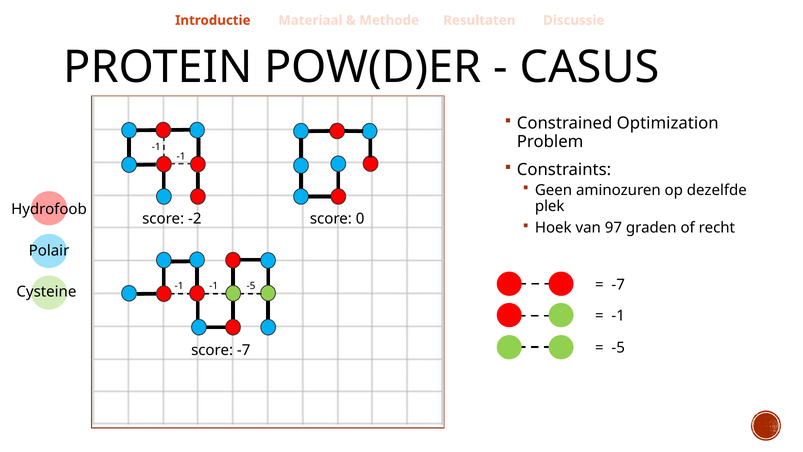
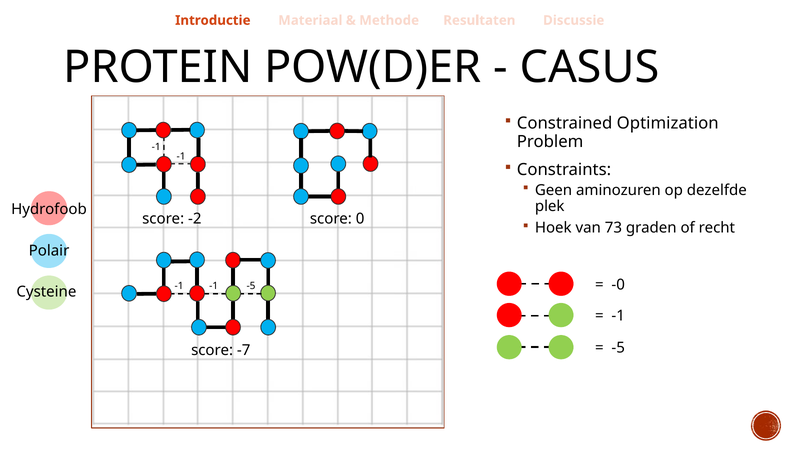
97: 97 -> 73 (613, 228)
-7: -7 -> -0 (618, 284)
